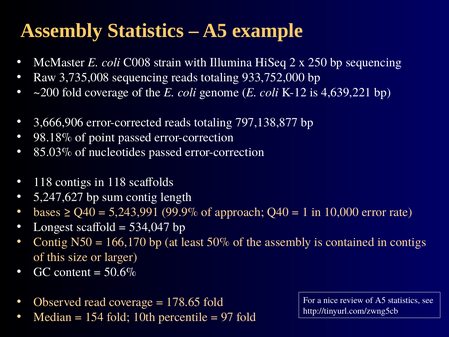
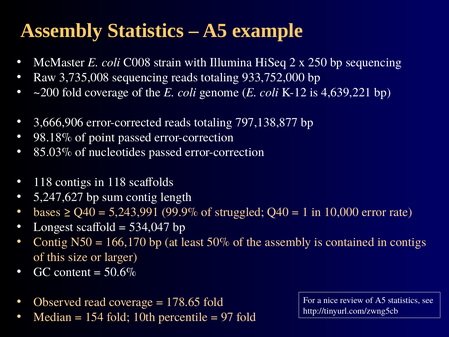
approach: approach -> struggled (240, 212)
